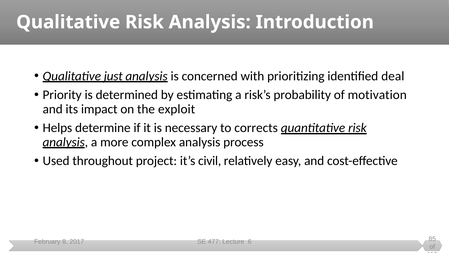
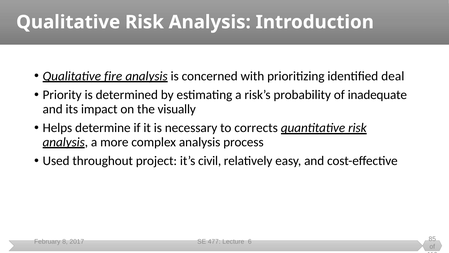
just: just -> fire (113, 76)
motivation: motivation -> inadequate (377, 95)
exploit: exploit -> visually (177, 109)
